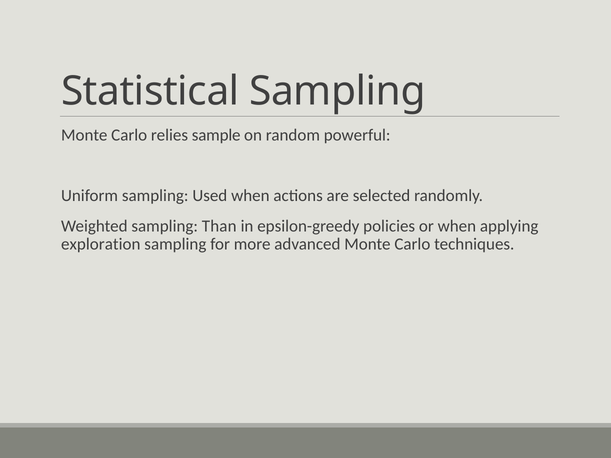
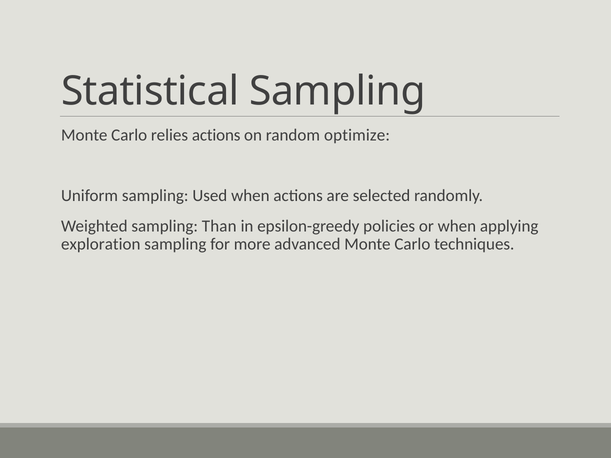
relies sample: sample -> actions (216, 135)
powerful: powerful -> optimize (357, 135)
